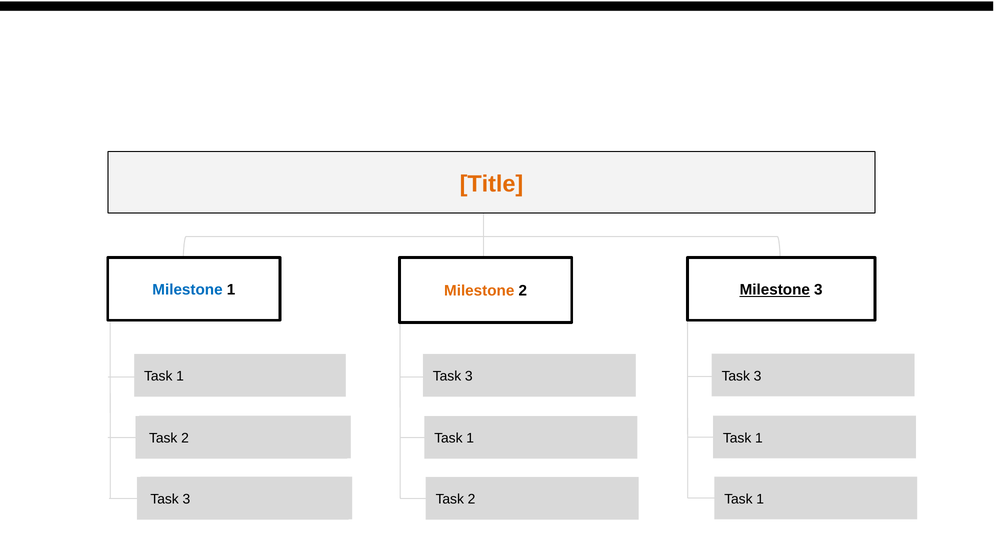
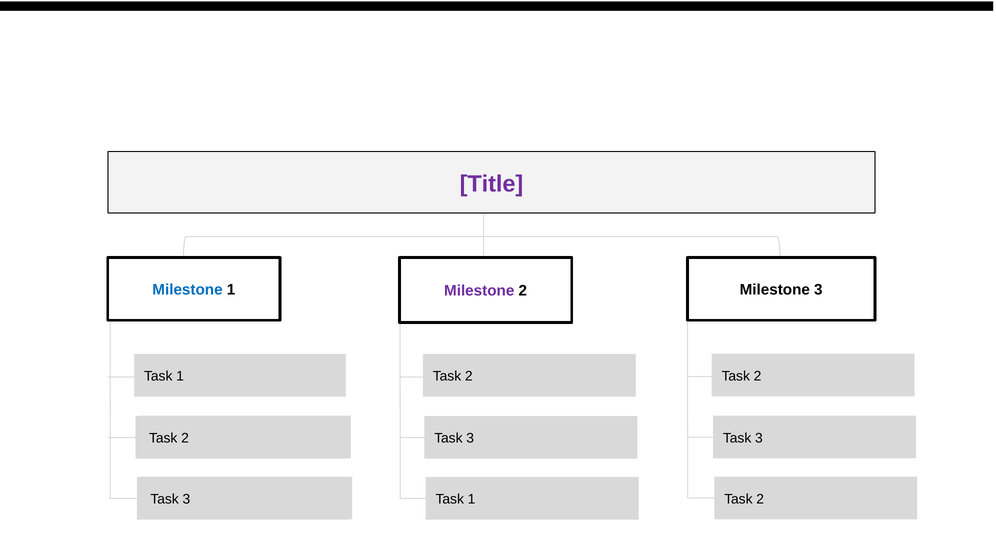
Title colour: orange -> purple (491, 184)
Milestone underline: present -> none (775, 290)
Milestone colour: orange -> purple (479, 291)
3: 3 -> 2 (758, 376)
3: 3 -> 2 (469, 376)
1: 1 -> 3 (759, 438)
1: 1 -> 3 (470, 439)
1: 1 -> 2 (760, 499)
2: 2 -> 1 (472, 500)
